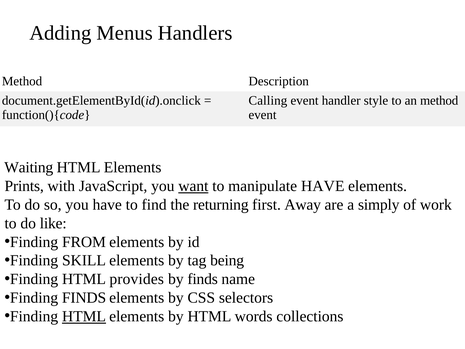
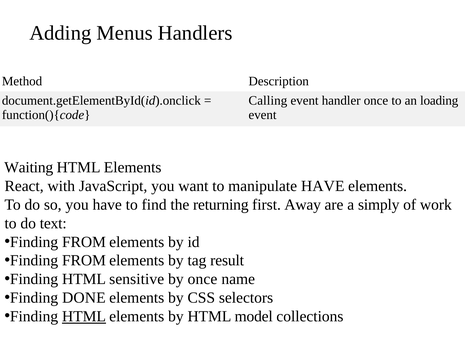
handler style: style -> once (376, 100)
an method: method -> loading (439, 100)
Prints: Prints -> React (24, 186)
want underline: present -> none (193, 186)
like: like -> text (53, 223)
SKILL: SKILL -> FROM (84, 260)
being: being -> result (227, 260)
provides: provides -> sensitive (137, 279)
by finds: finds -> once (202, 279)
Finding FINDS: FINDS -> DONE (84, 298)
words: words -> model (254, 316)
